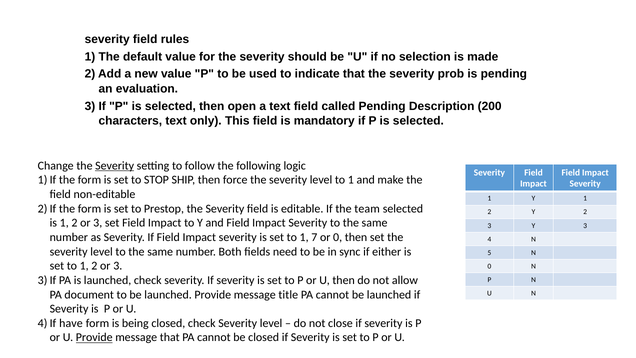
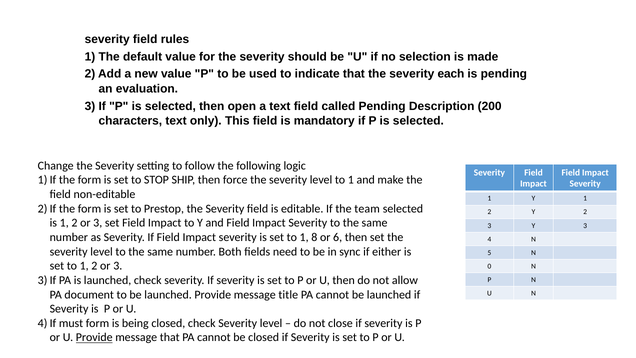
prob: prob -> each (451, 74)
Severity underline: present -> none (115, 166)
7: 7 -> 8 (314, 237)
or 0: 0 -> 6 (338, 237)
have: have -> must (71, 323)
